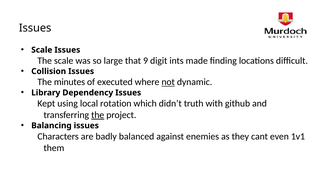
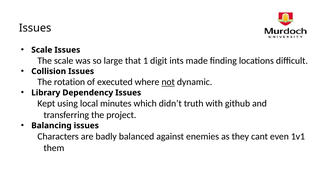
9: 9 -> 1 (146, 61)
minutes: minutes -> rotation (69, 82)
rotation: rotation -> minutes (116, 103)
the underline: present -> none (98, 115)
